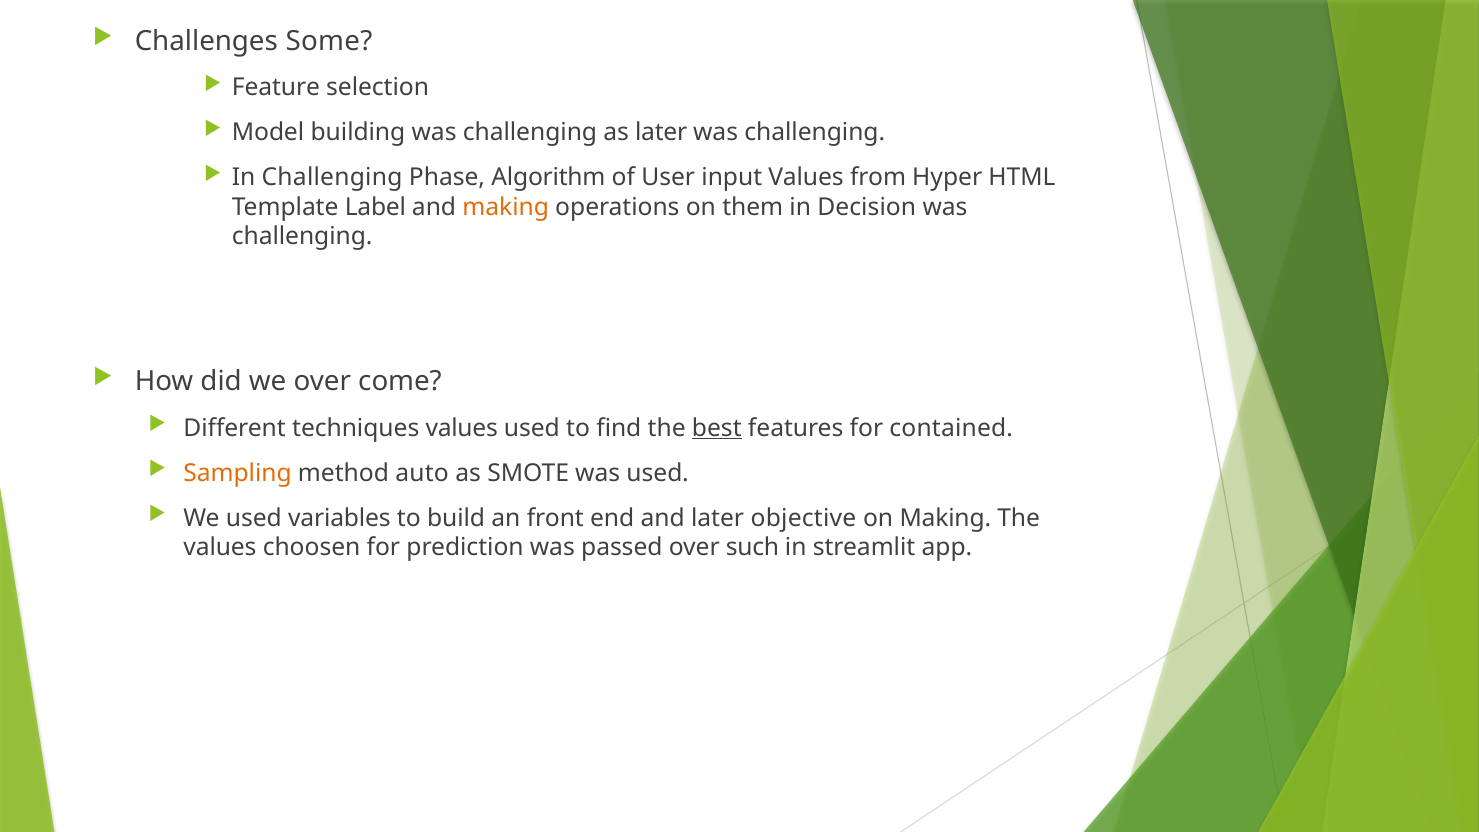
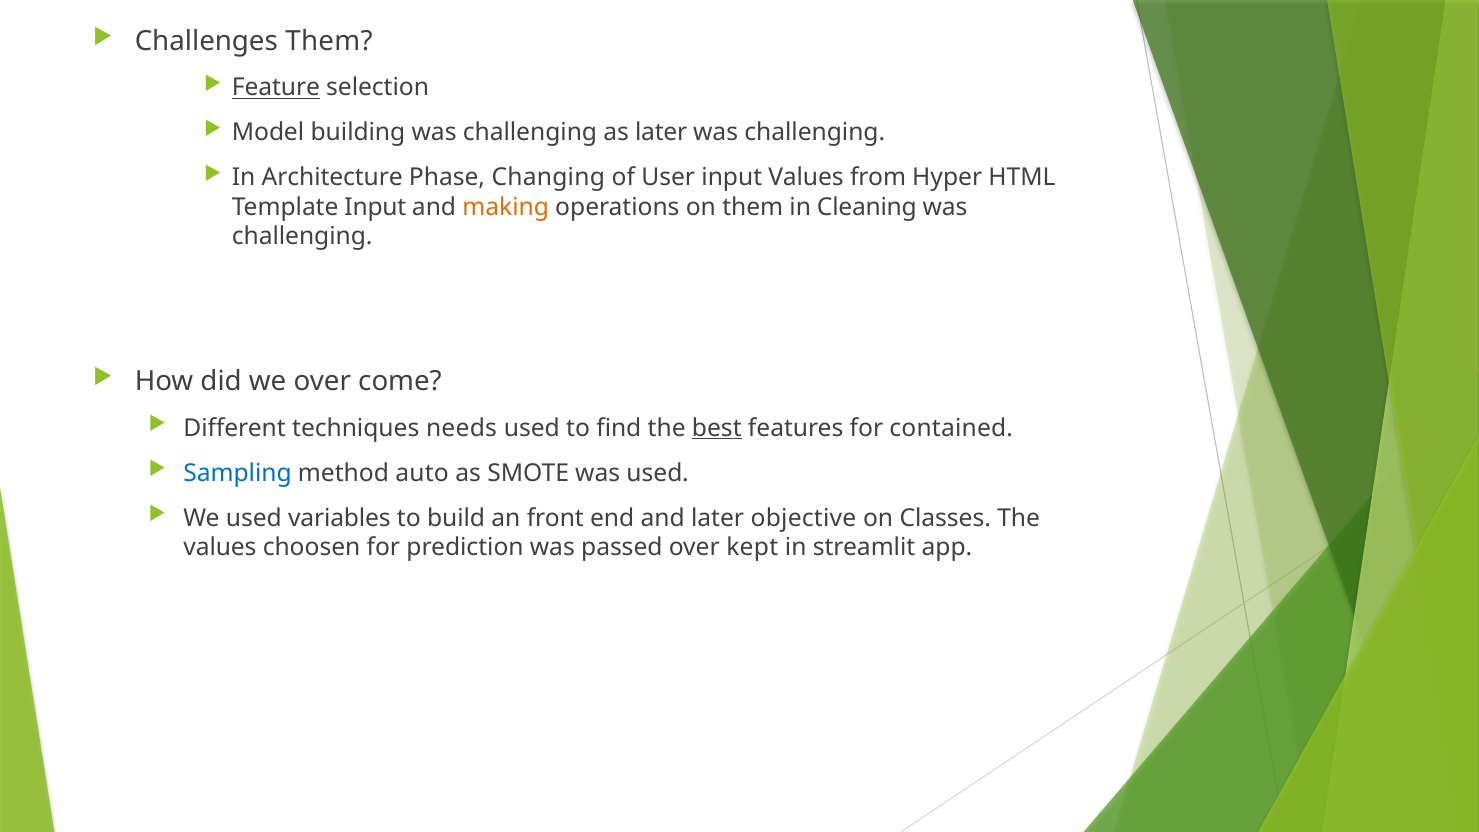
Challenges Some: Some -> Them (329, 41)
Feature underline: none -> present (276, 88)
In Challenging: Challenging -> Architecture (332, 178)
Algorithm: Algorithm -> Changing (548, 178)
Template Label: Label -> Input (375, 207)
Decision: Decision -> Cleaning (867, 207)
techniques values: values -> needs (461, 428)
Sampling colour: orange -> blue (238, 473)
on Making: Making -> Classes (945, 518)
such: such -> kept (752, 547)
